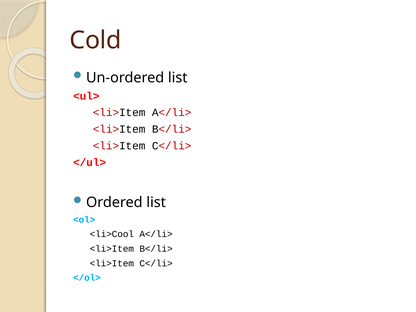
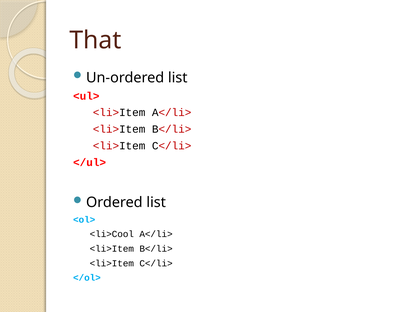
Cold: Cold -> That (95, 40)
